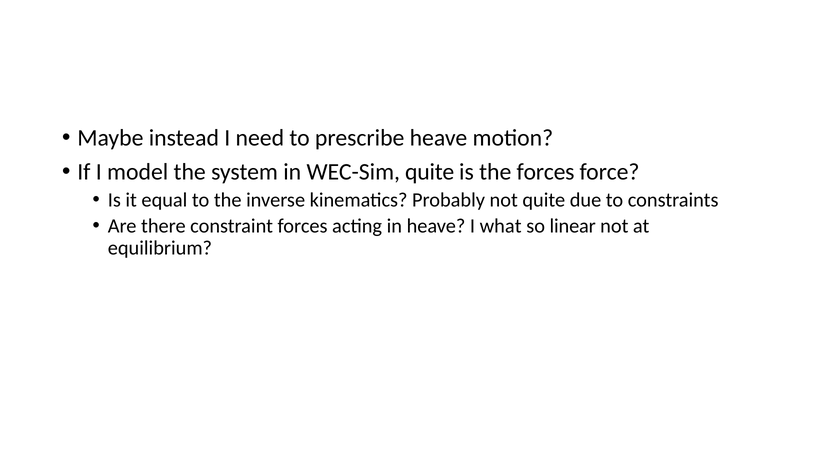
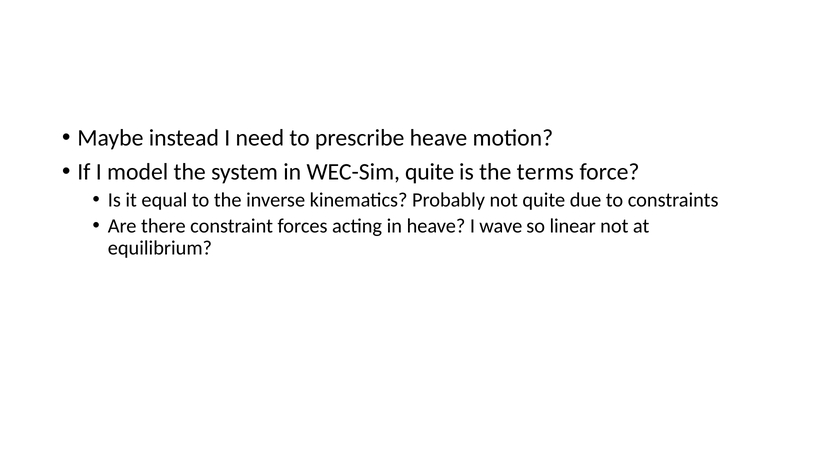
the forces: forces -> terms (545, 172)
what: what -> wave (501, 226)
